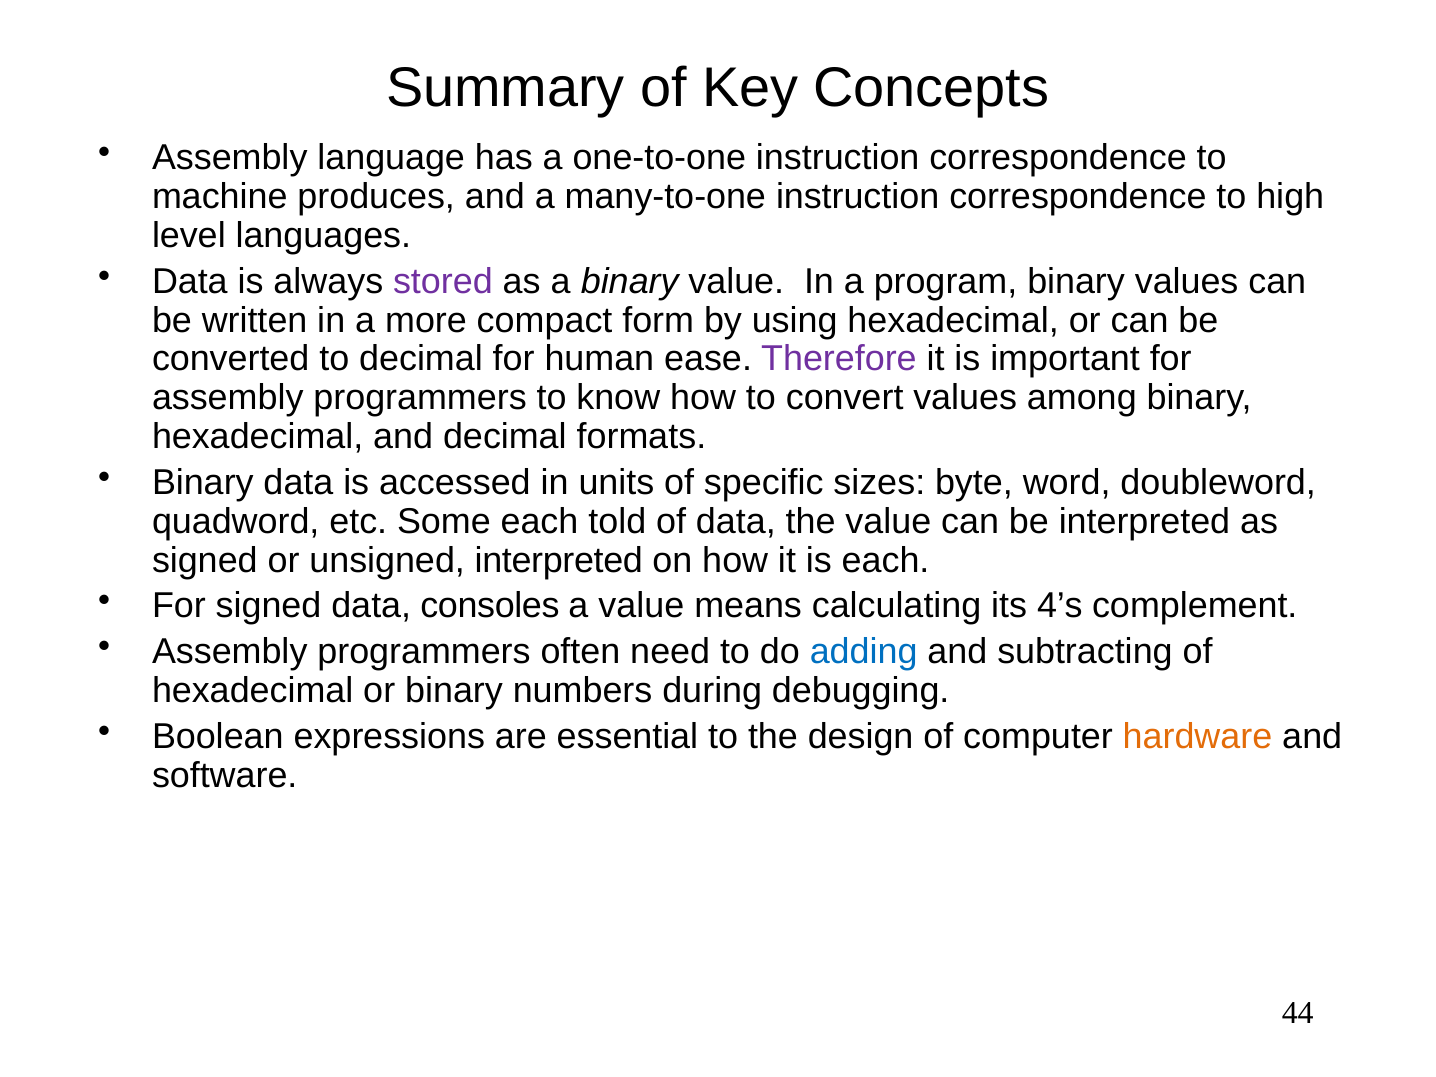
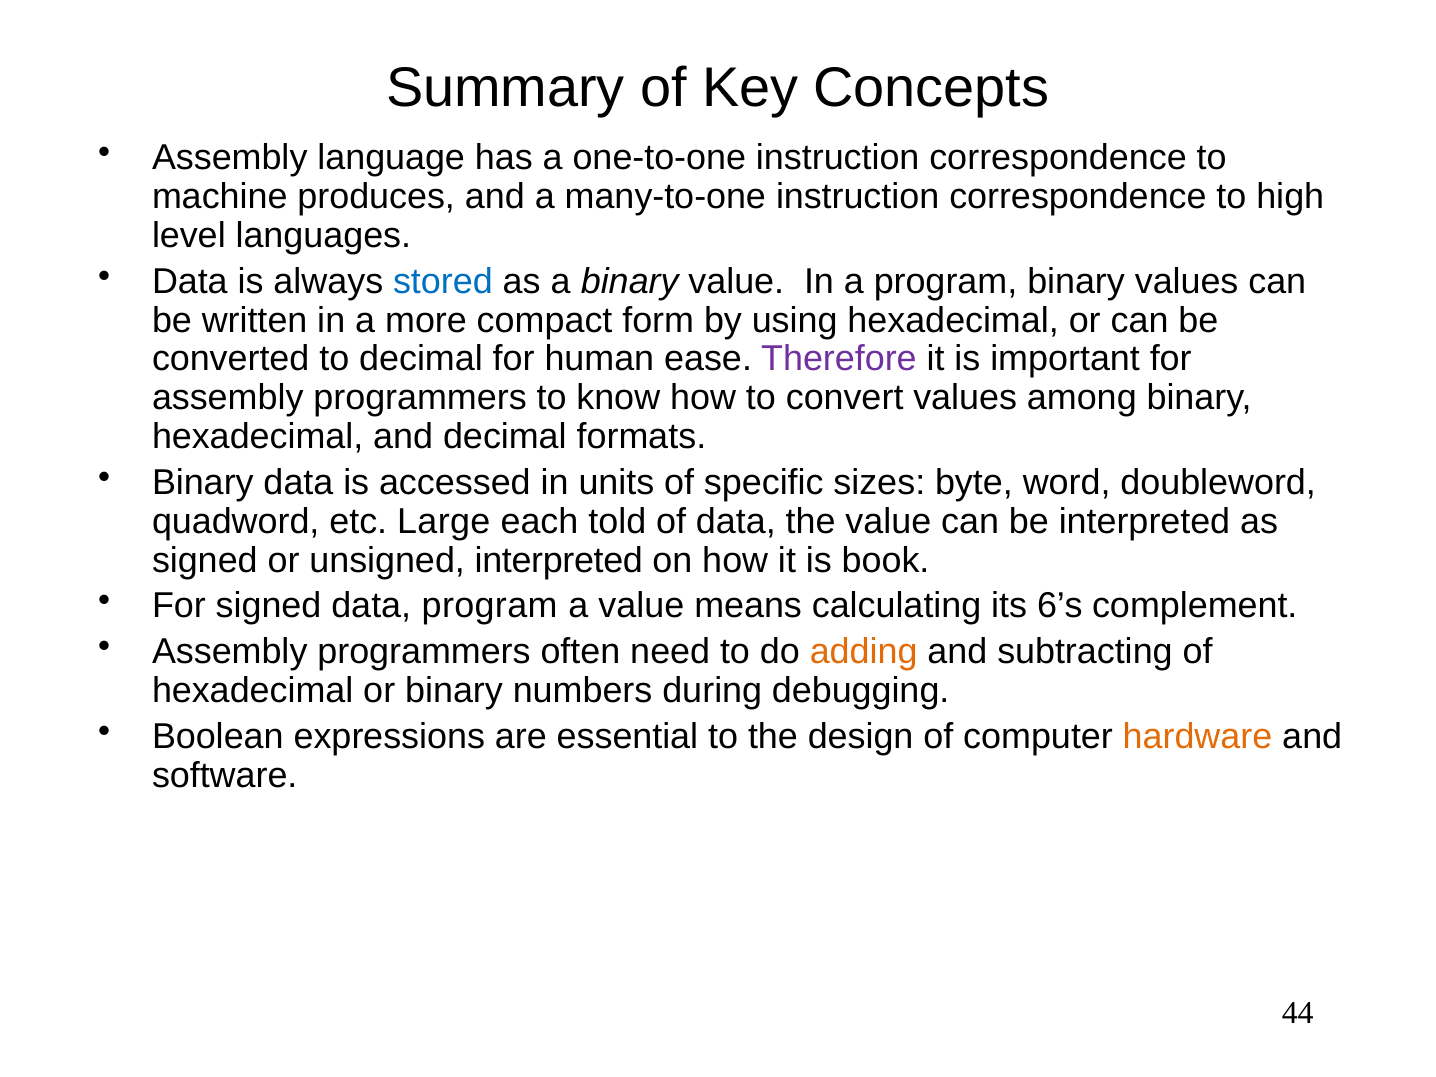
stored colour: purple -> blue (443, 282)
Some: Some -> Large (444, 521)
is each: each -> book (886, 560)
data consoles: consoles -> program (490, 606)
4’s: 4’s -> 6’s (1060, 606)
adding colour: blue -> orange (864, 652)
